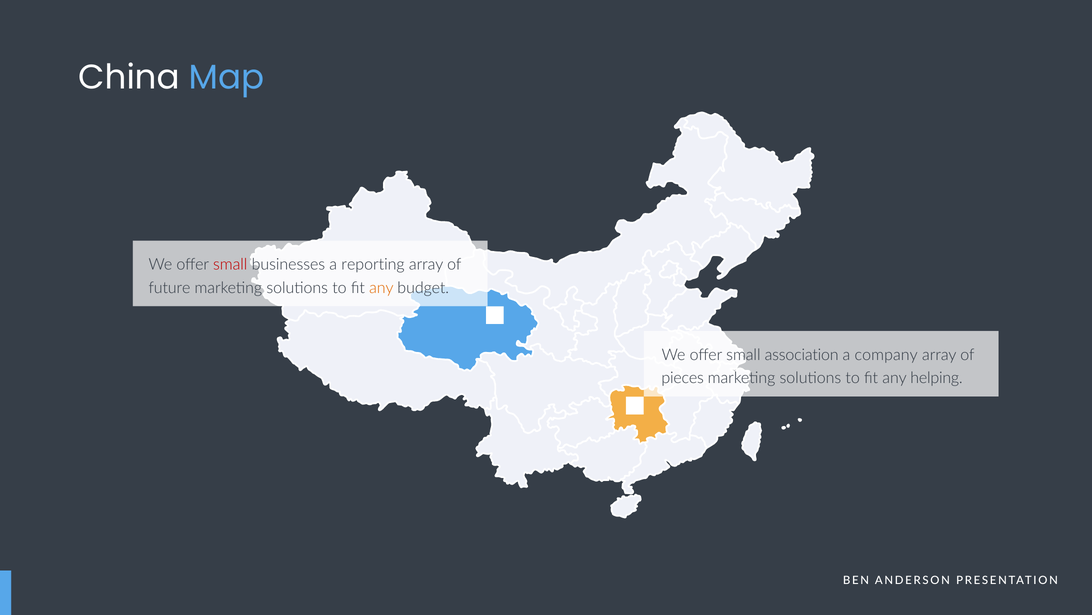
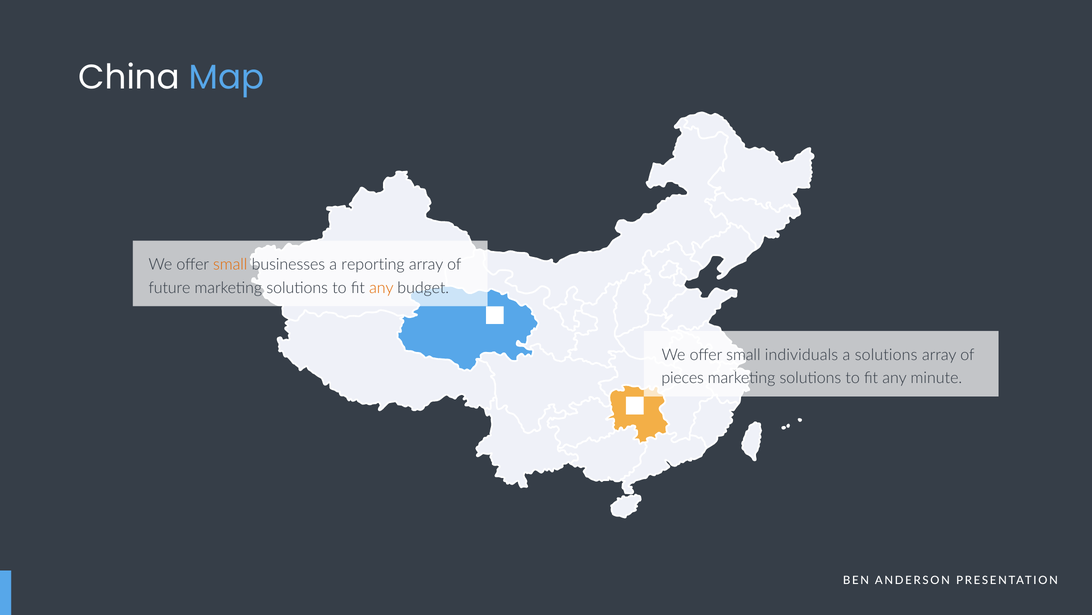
small colour: red -> orange (230, 264)
association: association -> individuals (801, 355)
a company: company -> solutions (886, 355)
helping: helping -> minute (936, 378)
